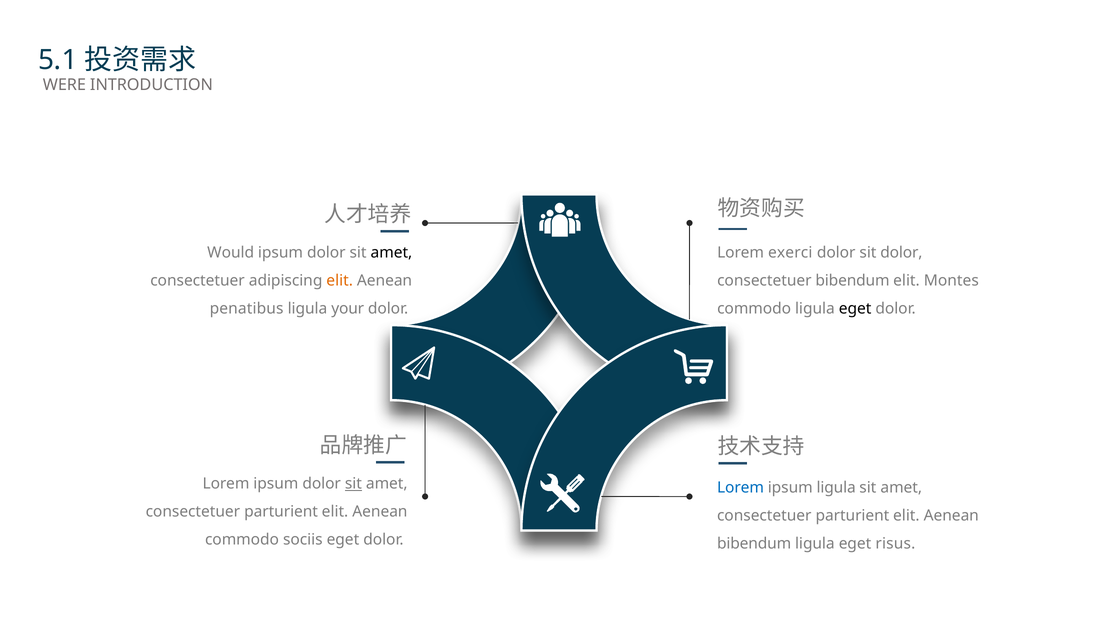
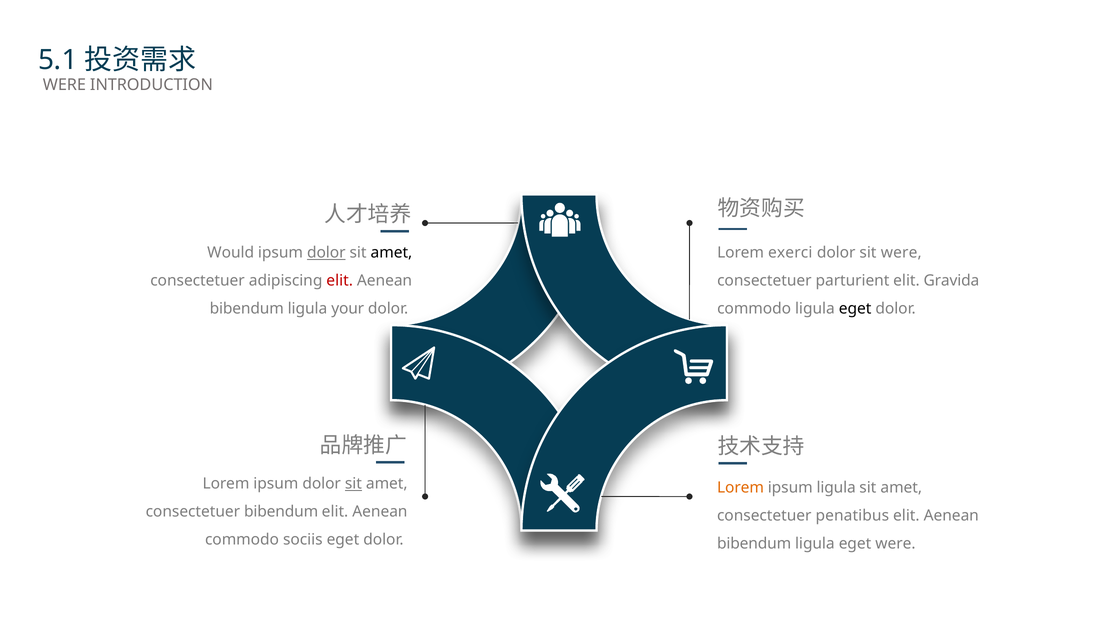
dolor underline: none -> present (326, 253)
sit dolor: dolor -> were (901, 253)
elit colour: orange -> red (340, 281)
consectetuer bibendum: bibendum -> parturient (852, 281)
Montes: Montes -> Gravida (951, 281)
penatibus: penatibus -> bibendum (247, 309)
Lorem colour: blue -> orange (740, 488)
parturient: parturient -> bibendum (281, 512)
parturient: parturient -> penatibus (852, 516)
eget risus: risus -> were (895, 544)
